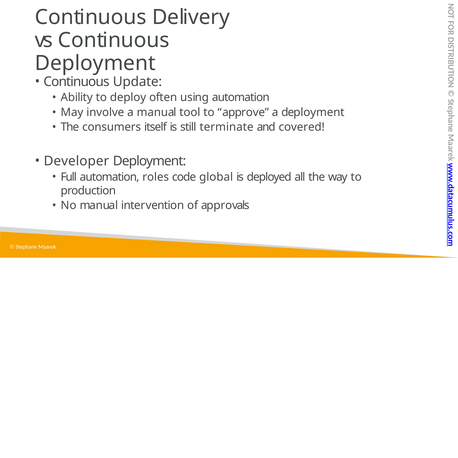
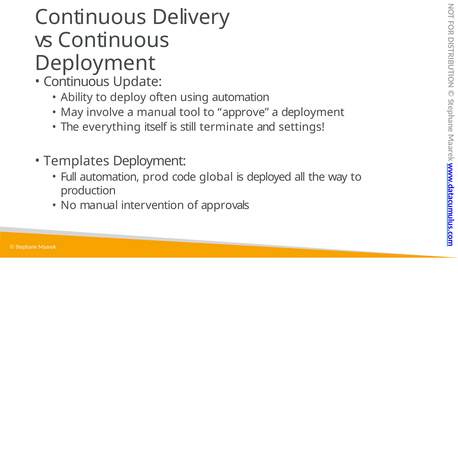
consumers: consumers -> everything (112, 127)
covered: covered -> settings (302, 127)
Developer: Developer -> Templates (76, 161)
roles: roles -> prod (156, 177)
